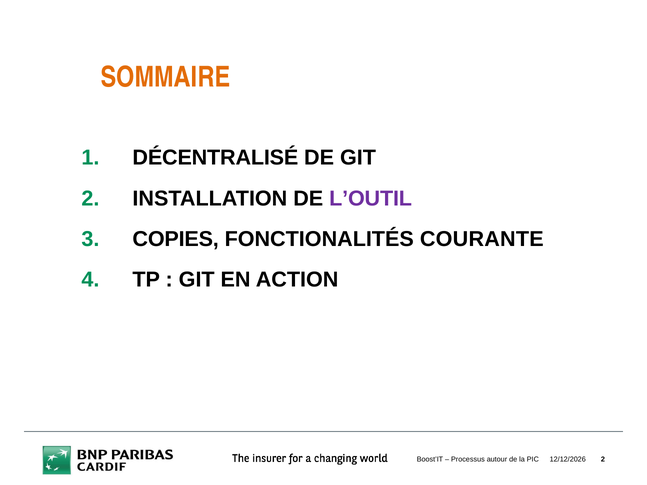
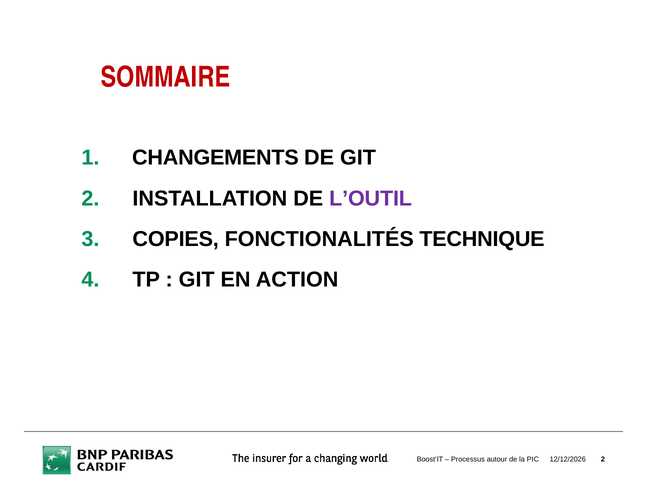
SOMMAIRE colour: orange -> red (165, 77)
DÉCENTRALISÉ: DÉCENTRALISÉ -> CHANGEMENTS (215, 158)
COURANTE: COURANTE -> TECHNIQUE (482, 239)
